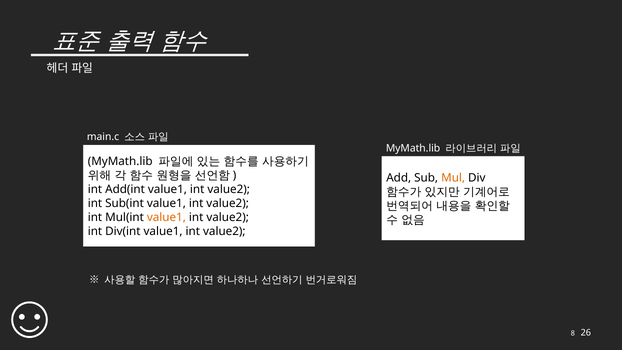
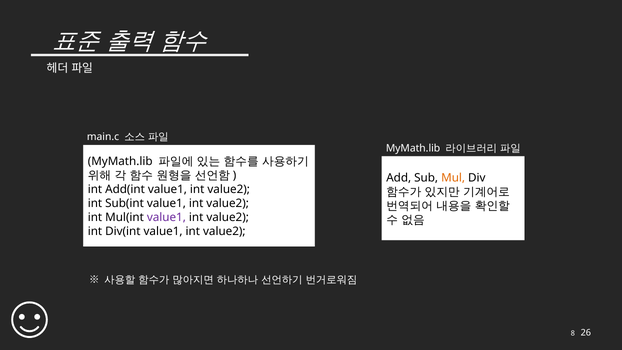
value1 colour: orange -> purple (166, 217)
